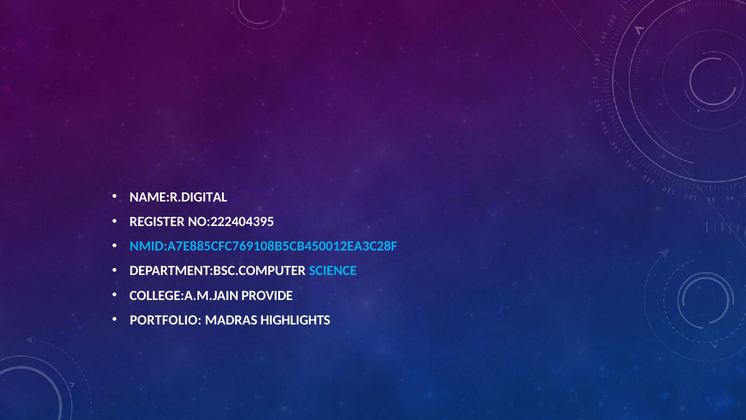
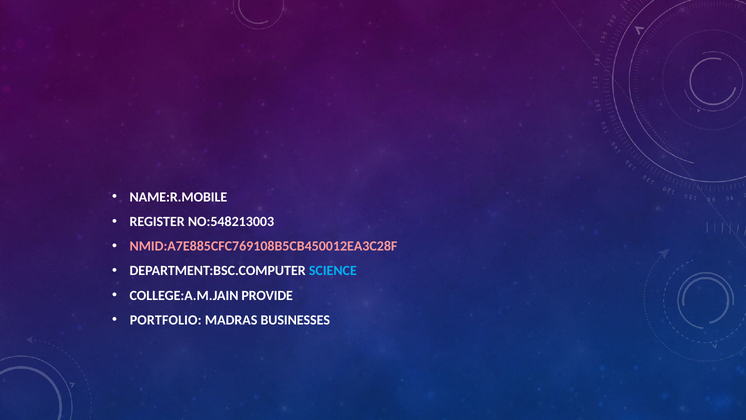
NAME:R.DIGITAL: NAME:R.DIGITAL -> NAME:R.MOBILE (178, 197)
NO:222404395: NO:222404395 -> NO:548213003 (231, 221)
NMID:A7E885CFC769108B5CB450012EA3C28F colour: light blue -> pink (263, 246)
HIGHLIGHTS: HIGHLIGHTS -> BUSINESSES (295, 320)
